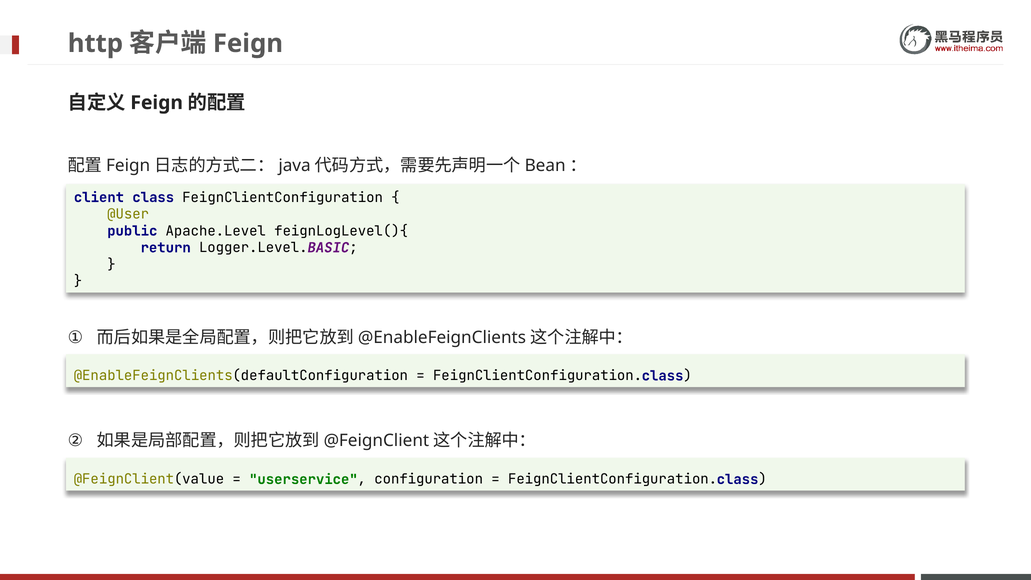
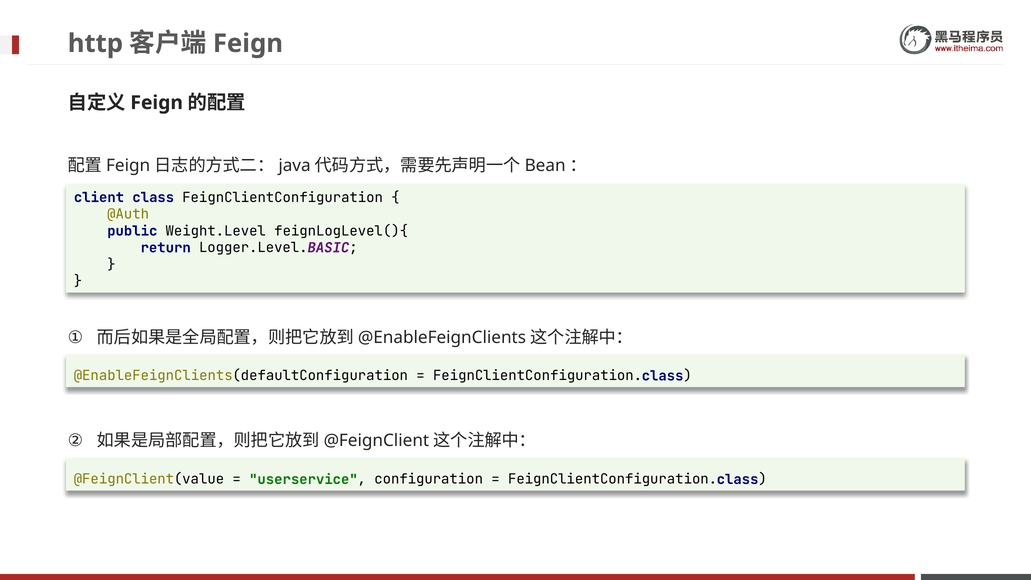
@User: @User -> @Auth (128, 214)
Apache.Level: Apache.Level -> Weight.Level (216, 231)
